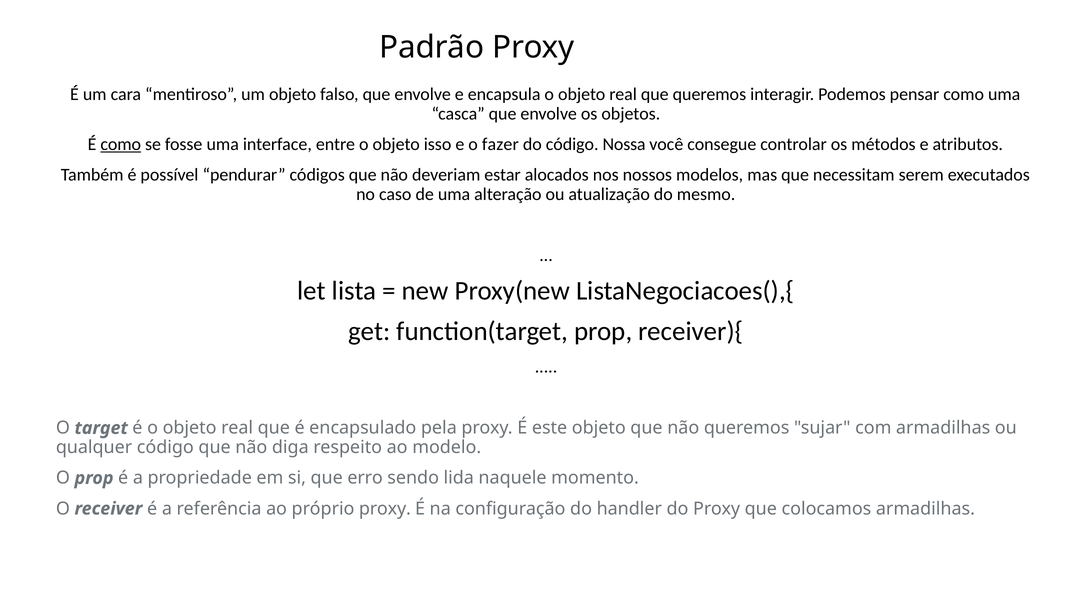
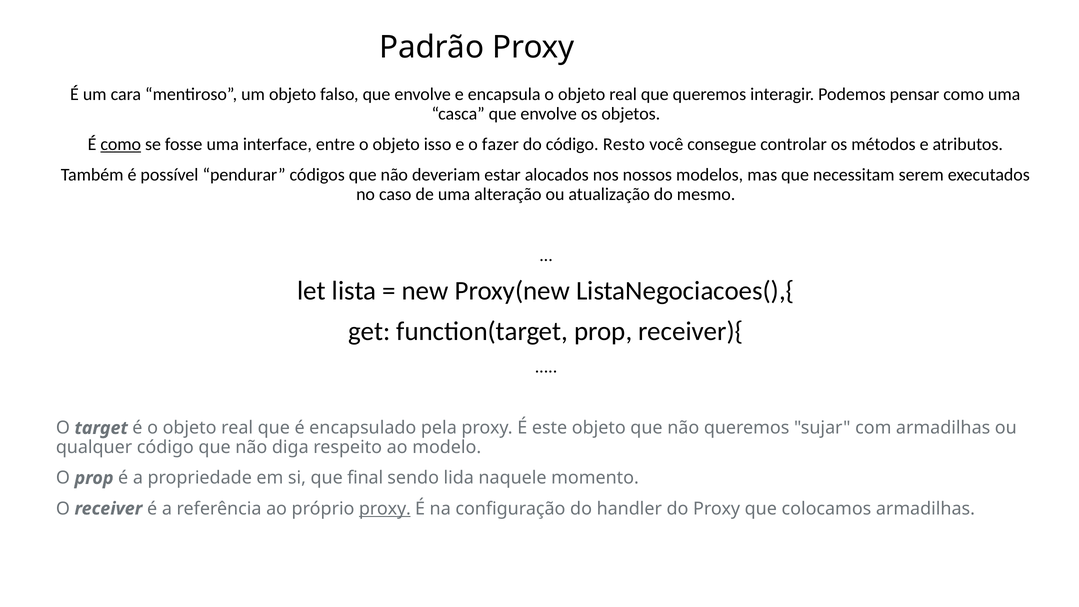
Nossa: Nossa -> Resto (624, 144)
erro: erro -> final (365, 478)
proxy underline: none -> present (385, 509)
